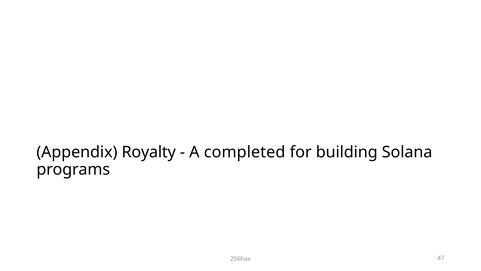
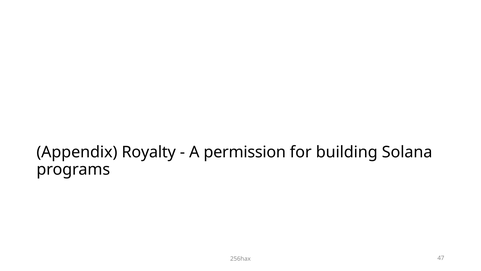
completed: completed -> permission (245, 152)
